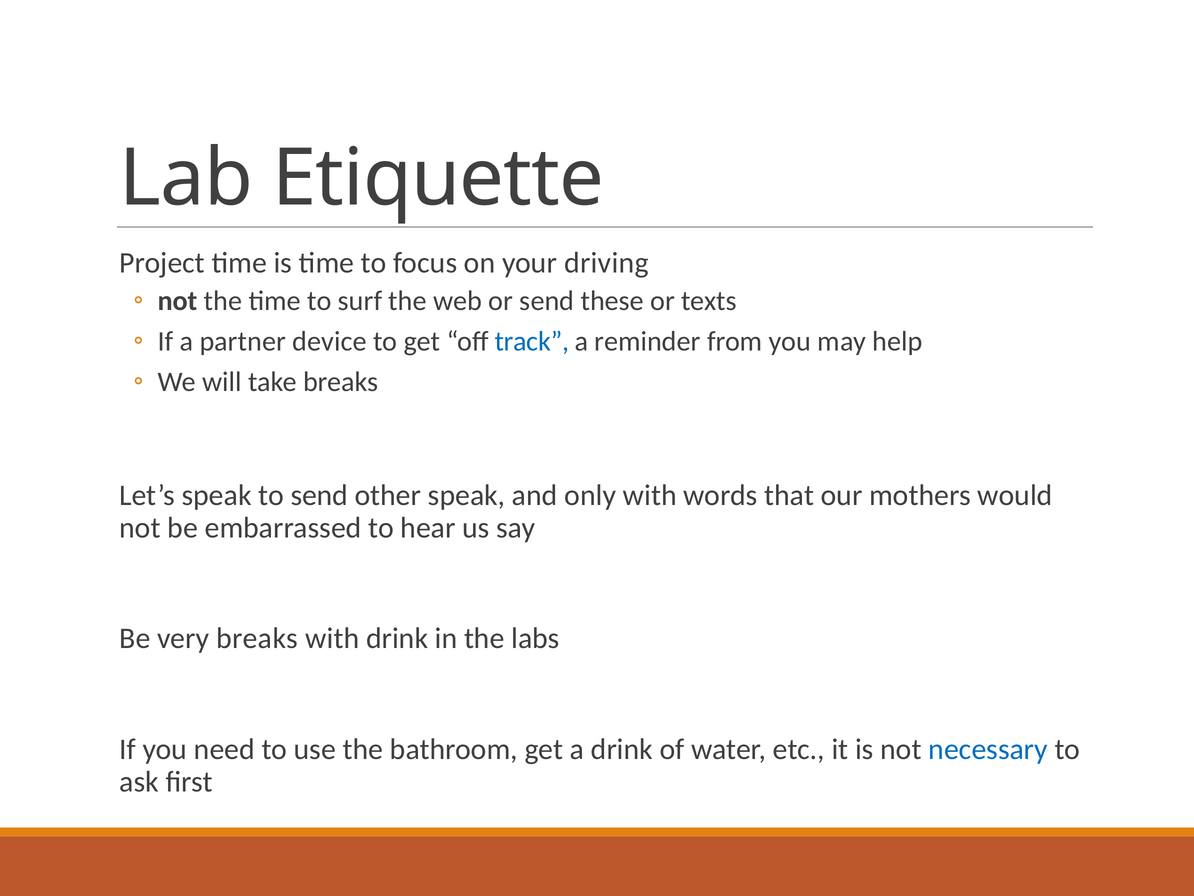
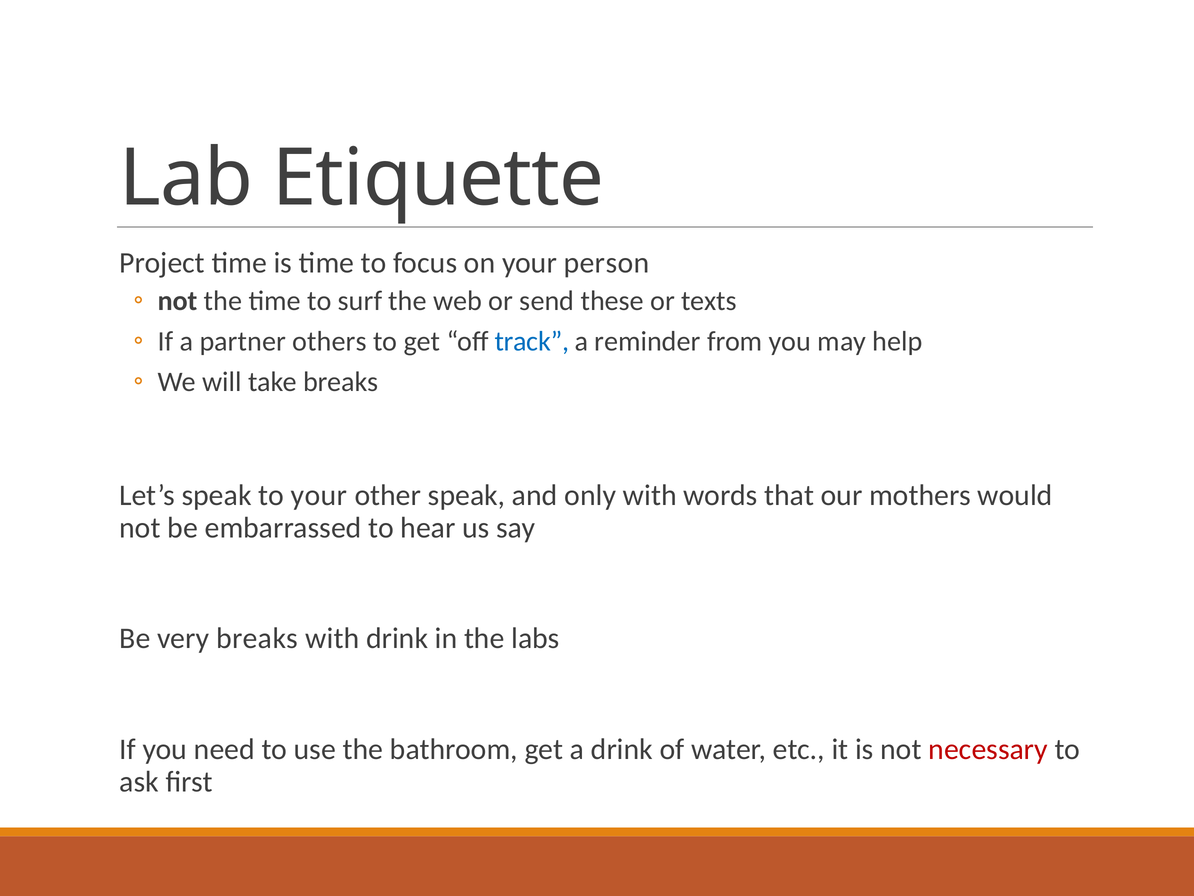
driving: driving -> person (606, 263)
device: device -> others (329, 341)
to send: send -> your (319, 495)
necessary colour: blue -> red (988, 749)
